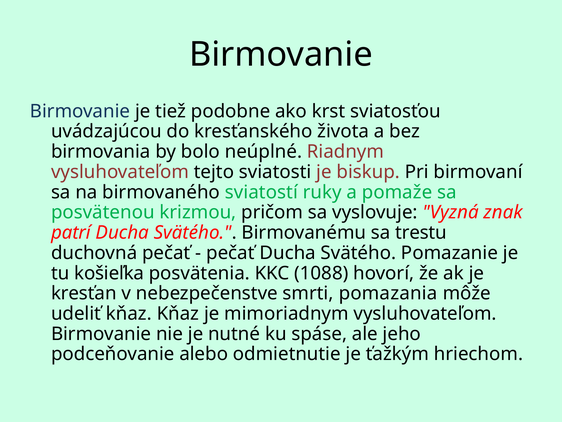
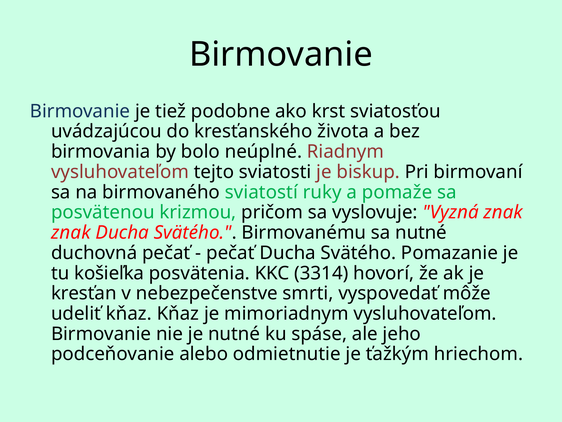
patrí: patrí -> znak (71, 232)
sa trestu: trestu -> nutné (421, 232)
1088: 1088 -> 3314 (321, 273)
pomazania: pomazania -> vyspovedať (388, 293)
